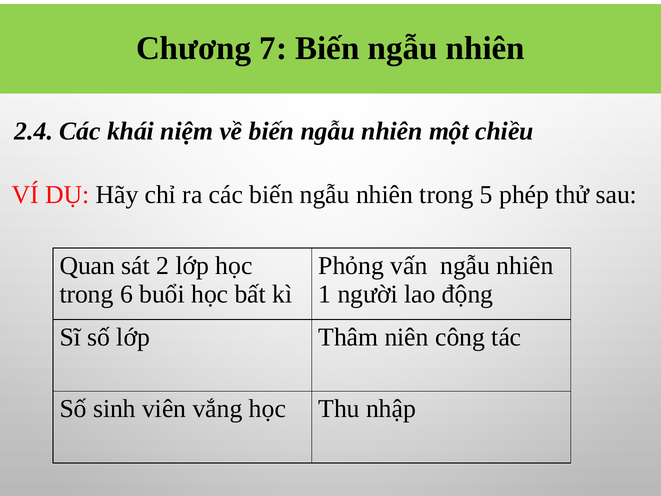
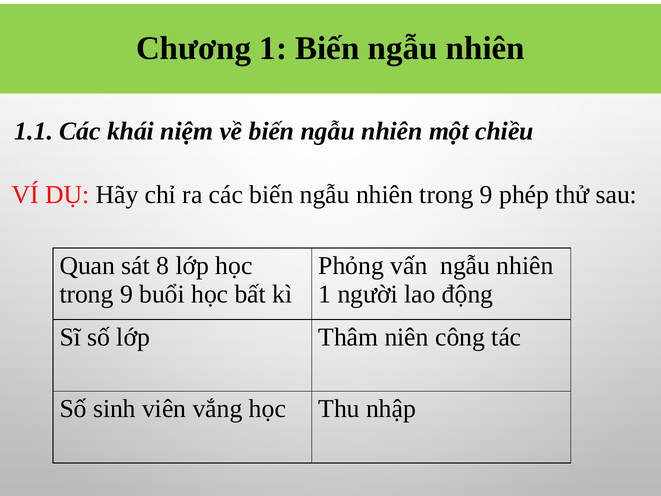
Chương 7: 7 -> 1 (273, 48)
2.4: 2.4 -> 1.1 (34, 131)
nhiên trong 5: 5 -> 9 (486, 195)
2: 2 -> 8 (163, 266)
6: 6 -> 9 (126, 294)
